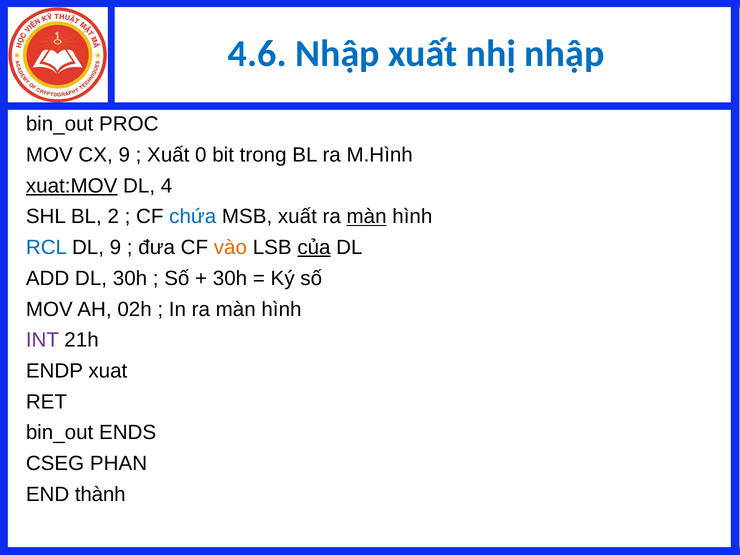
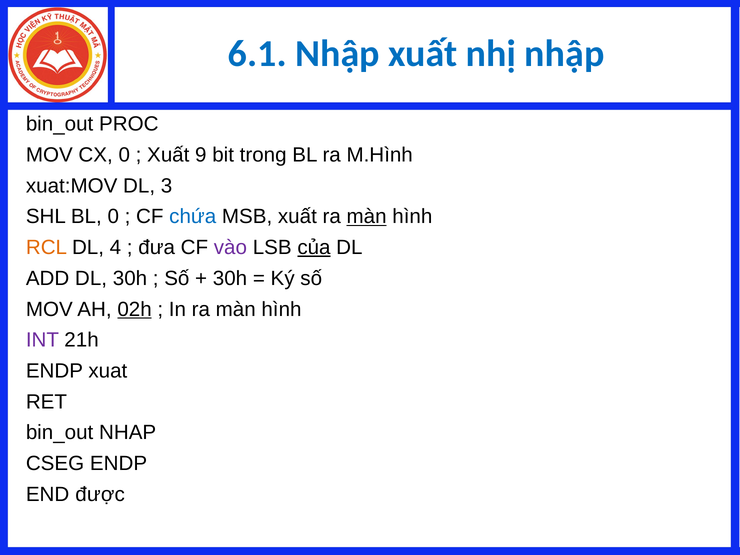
4.6: 4.6 -> 6.1 (257, 54)
CX 9: 9 -> 0 (124, 155)
0: 0 -> 9 (201, 155)
xuat:MOV underline: present -> none (72, 186)
4: 4 -> 3 (167, 186)
BL 2: 2 -> 0 (113, 217)
RCL colour: blue -> orange (46, 248)
DL 9: 9 -> 4 (115, 248)
vào colour: orange -> purple (230, 248)
02h underline: none -> present (135, 309)
ENDS: ENDS -> NHAP (128, 433)
CSEG PHAN: PHAN -> ENDP (119, 463)
thành: thành -> được (100, 494)
